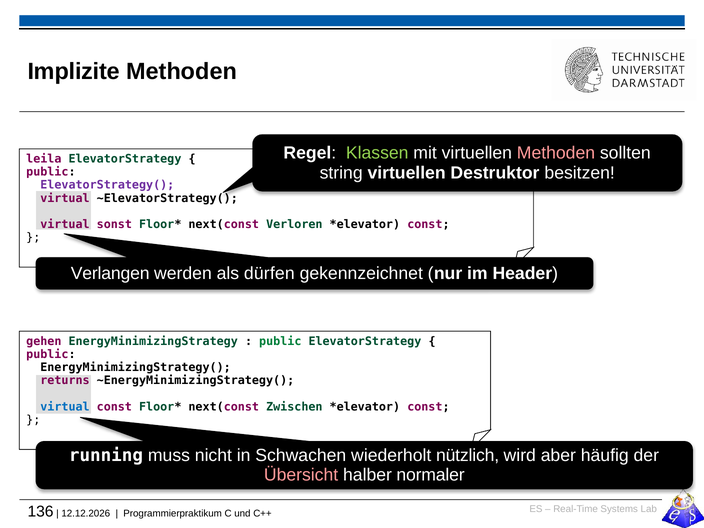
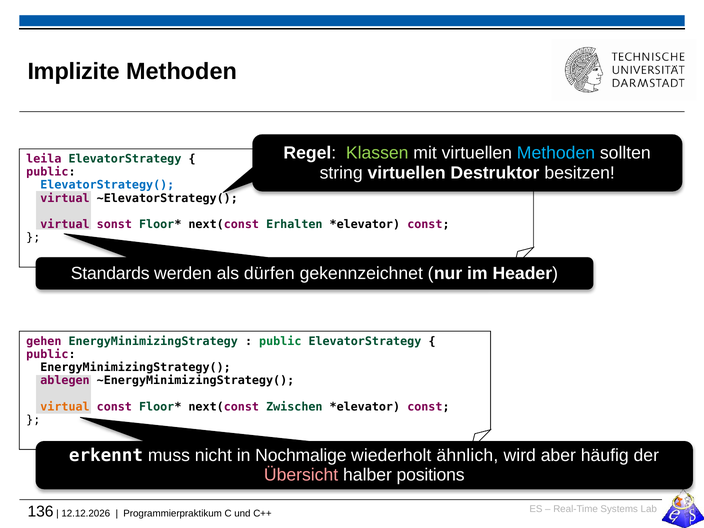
Methoden colour: pink -> light blue (556, 153)
ElevatorStrategy( colour: purple -> blue (107, 185)
Verloren: Verloren -> Erhalten (294, 224)
Verlangen: Verlangen -> Standards (110, 273)
returns: returns -> ablegen (65, 381)
virtual colour: blue -> orange (65, 407)
running: running -> erkennt (106, 455)
Schwachen: Schwachen -> Nochmalige (301, 455)
nützlich: nützlich -> ähnlich (467, 455)
normaler: normaler -> positions (431, 475)
